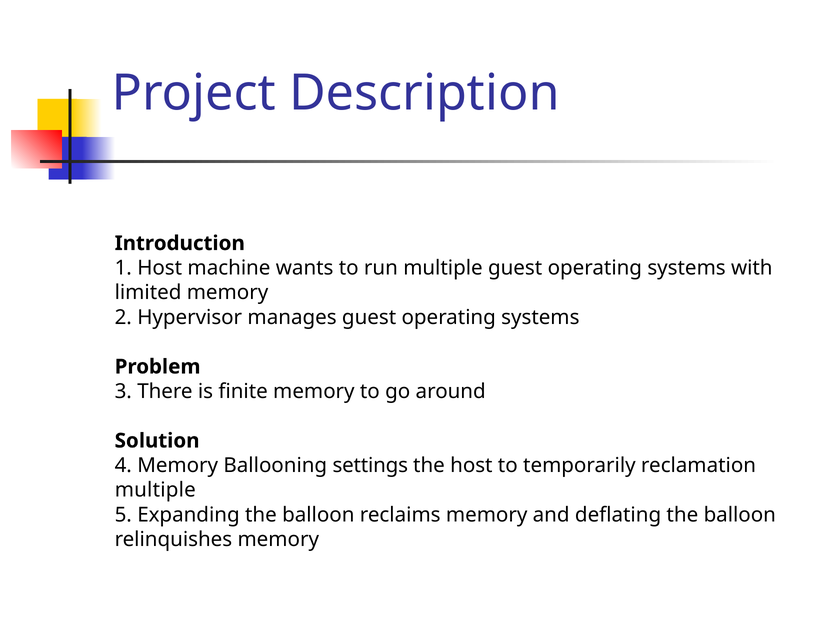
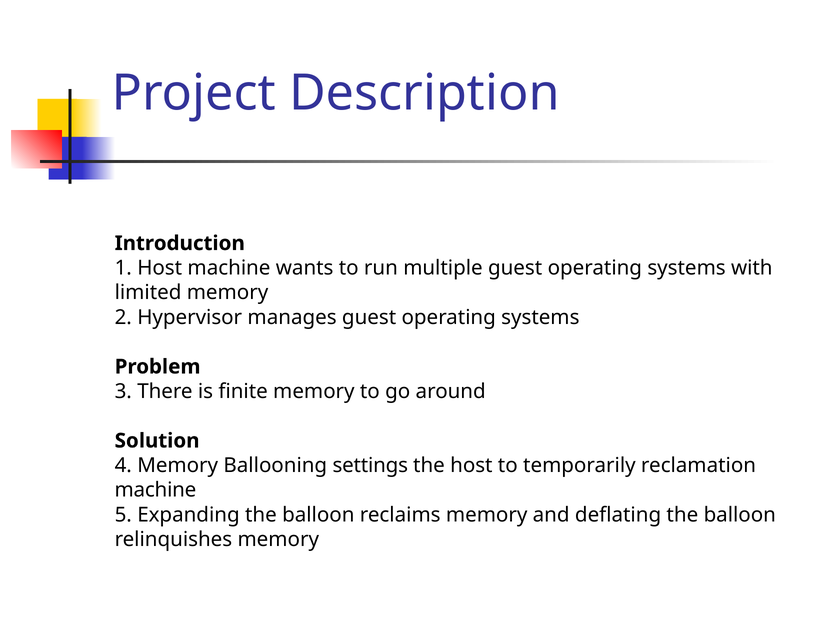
multiple: multiple -> machine (155, 490)
